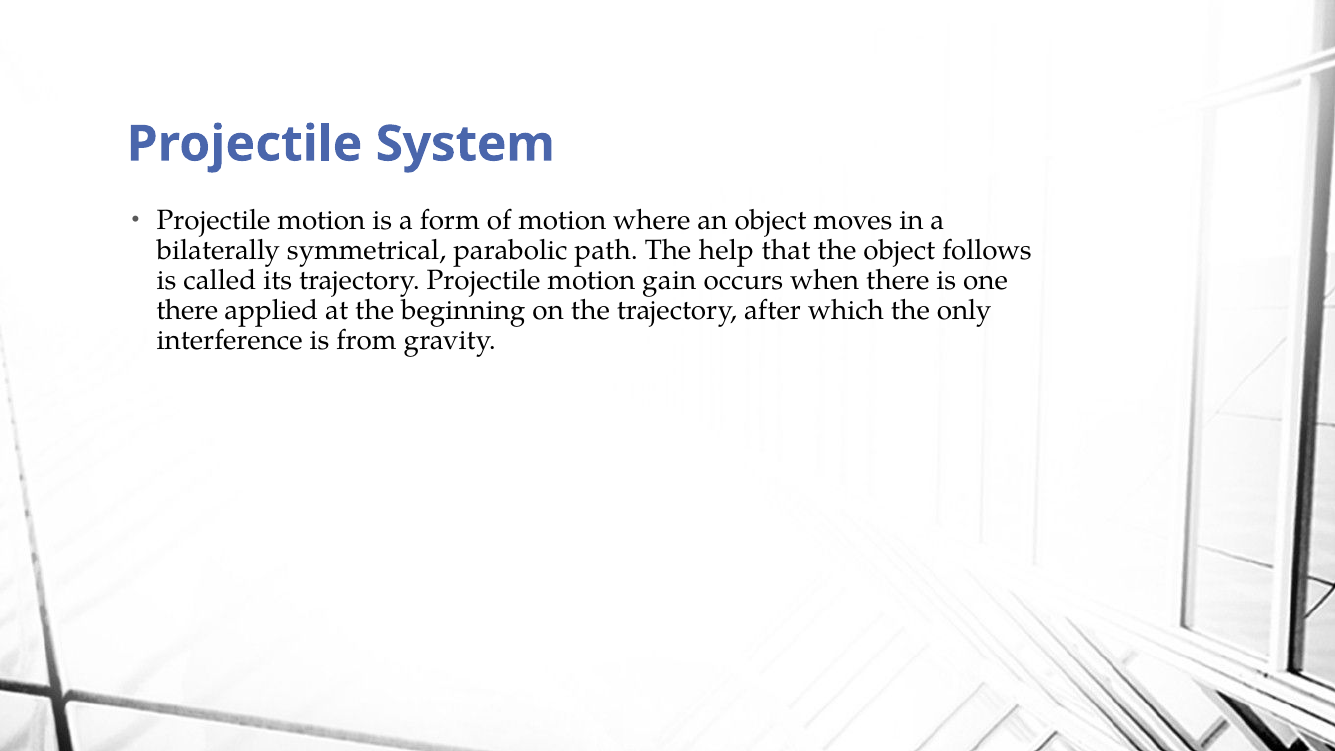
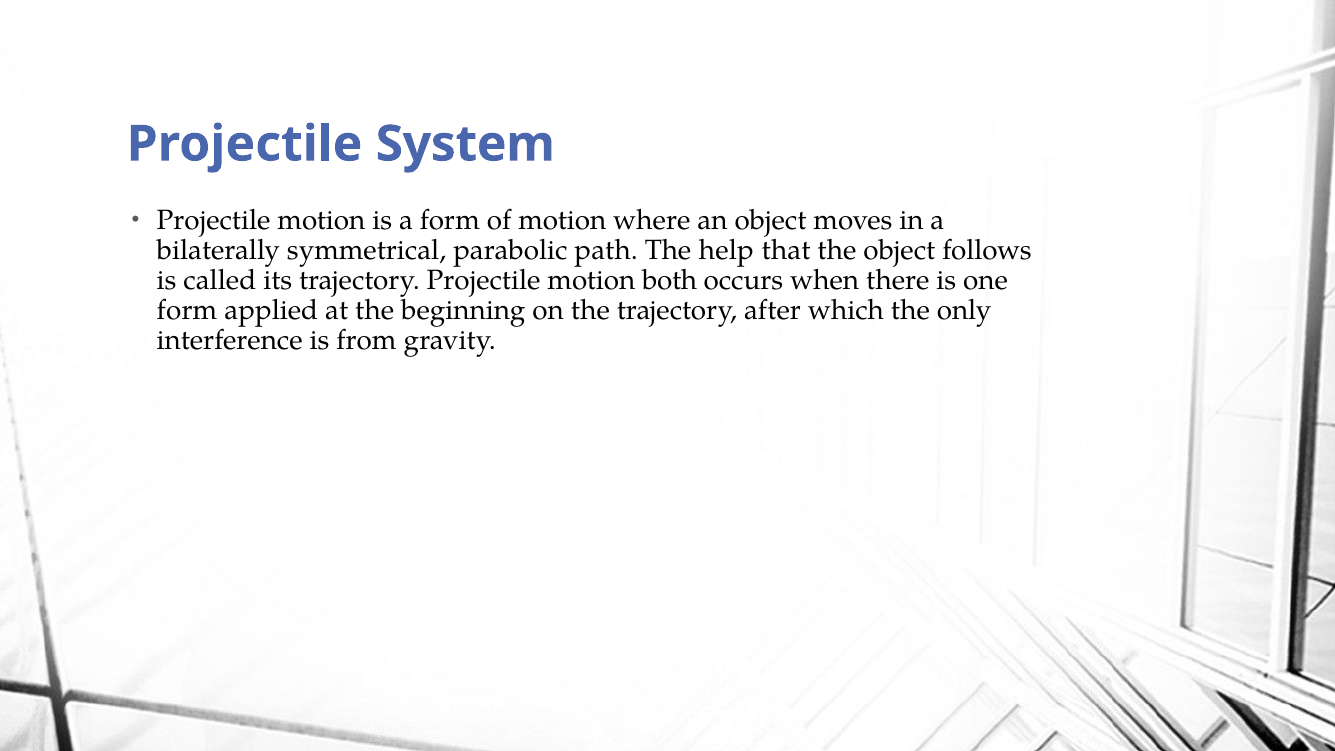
gain: gain -> both (670, 280)
there: there -> form (187, 310)
